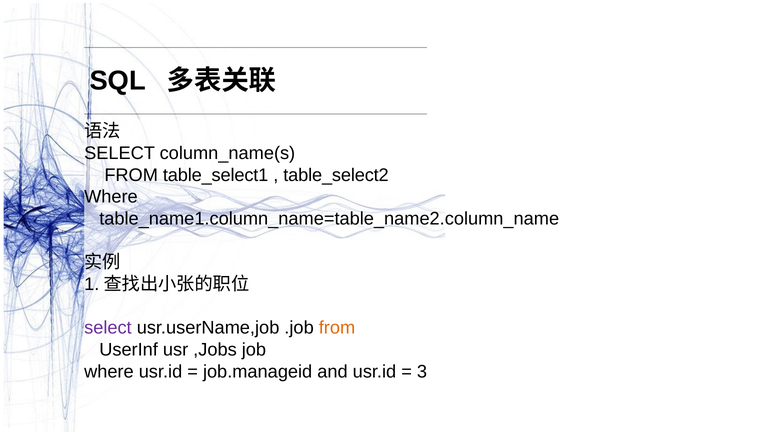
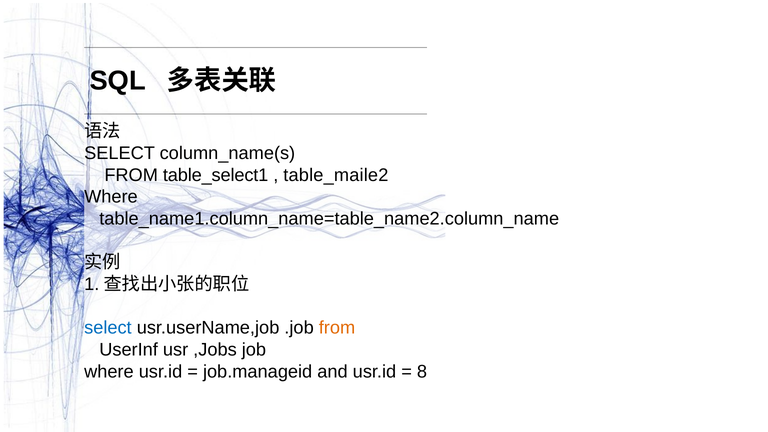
table_select2: table_select2 -> table_maile2 (336, 175)
select colour: purple -> blue (108, 328)
3: 3 -> 8 (422, 372)
